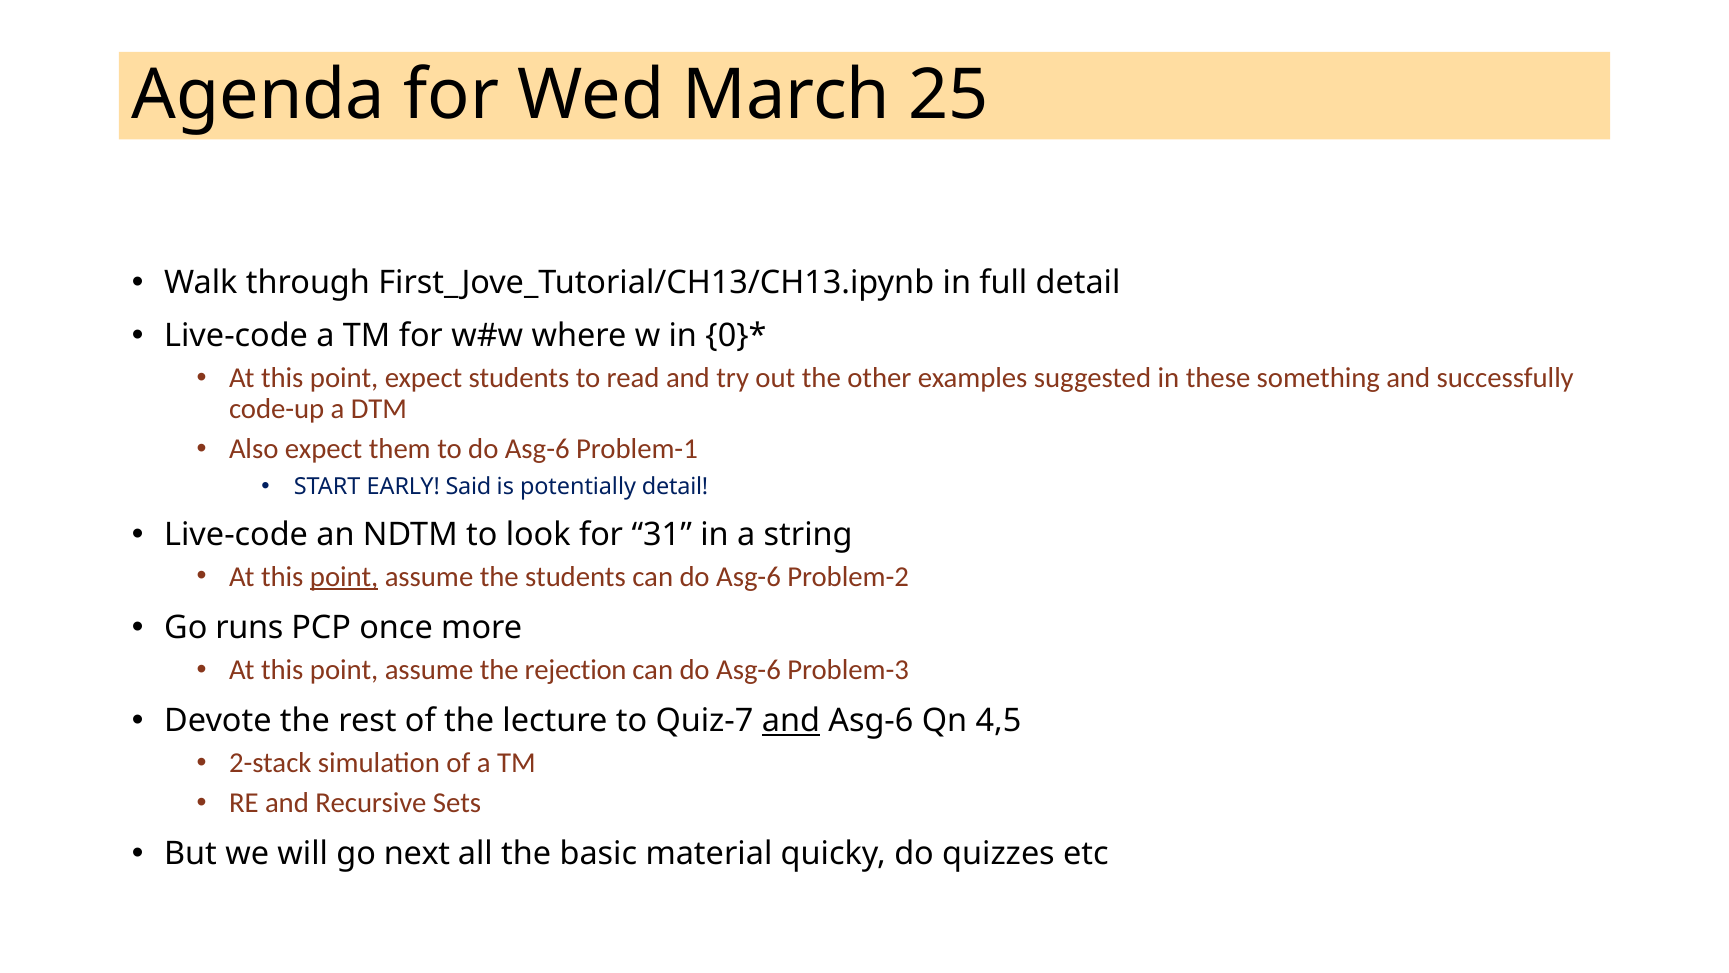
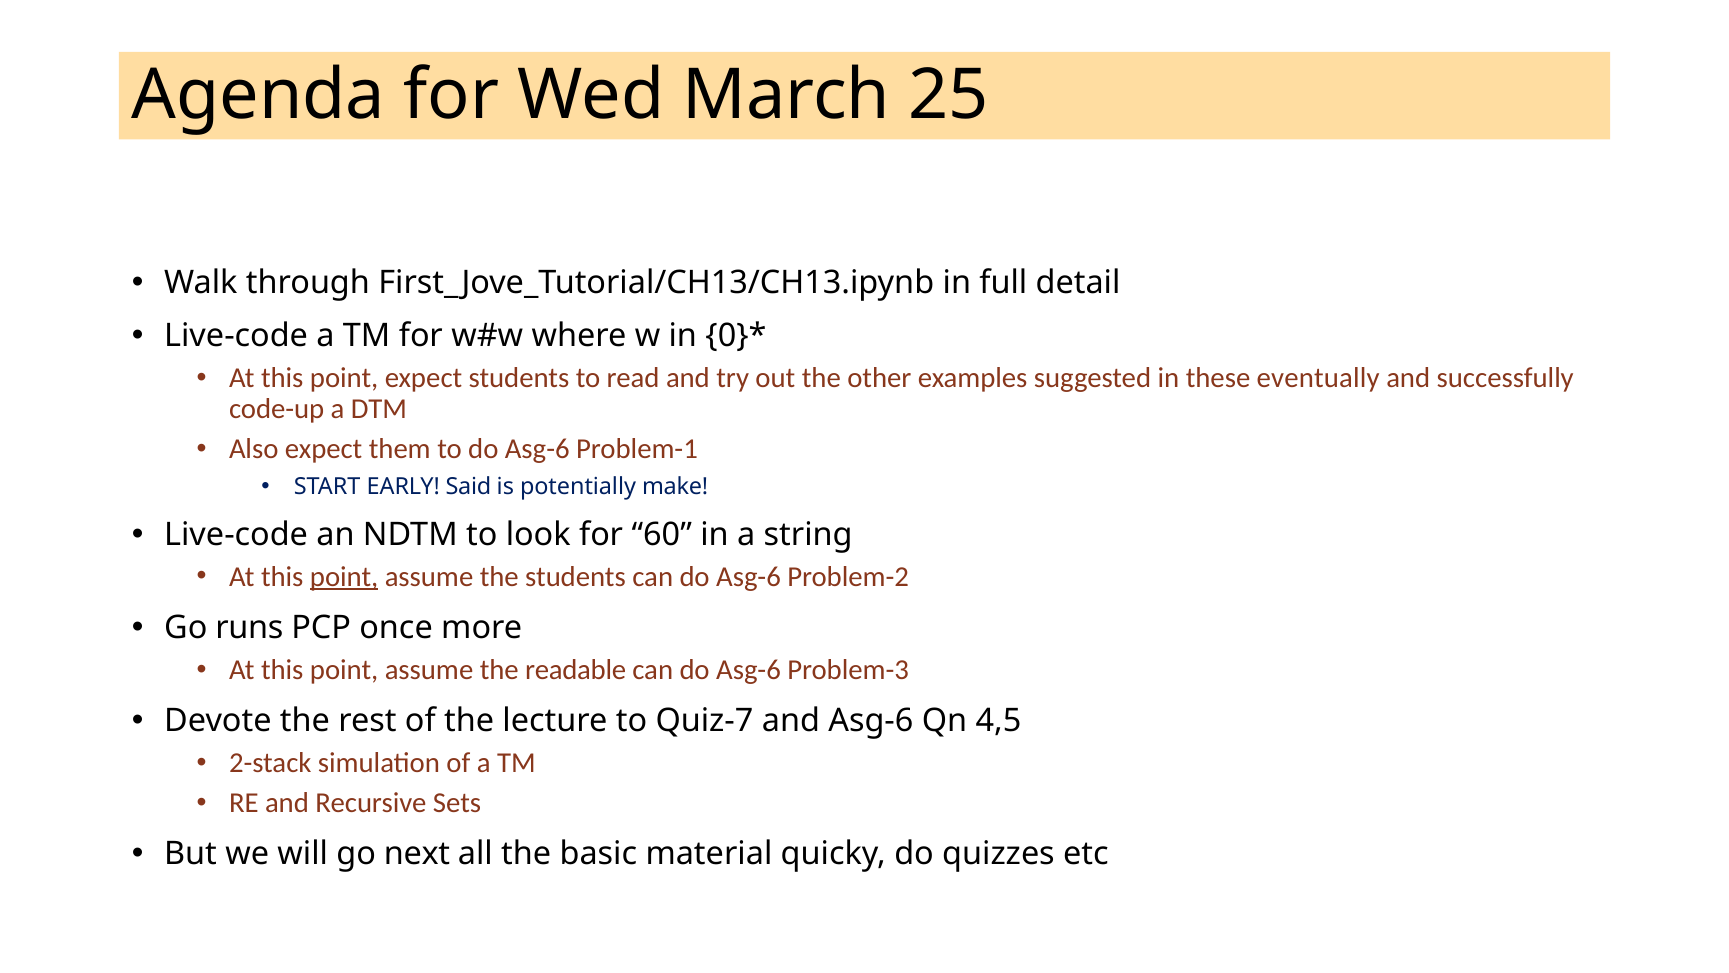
something: something -> eventually (1318, 378)
potentially detail: detail -> make (675, 486)
31: 31 -> 60 (662, 534)
rejection: rejection -> readable (576, 669)
and underline: present -> none (791, 721)
